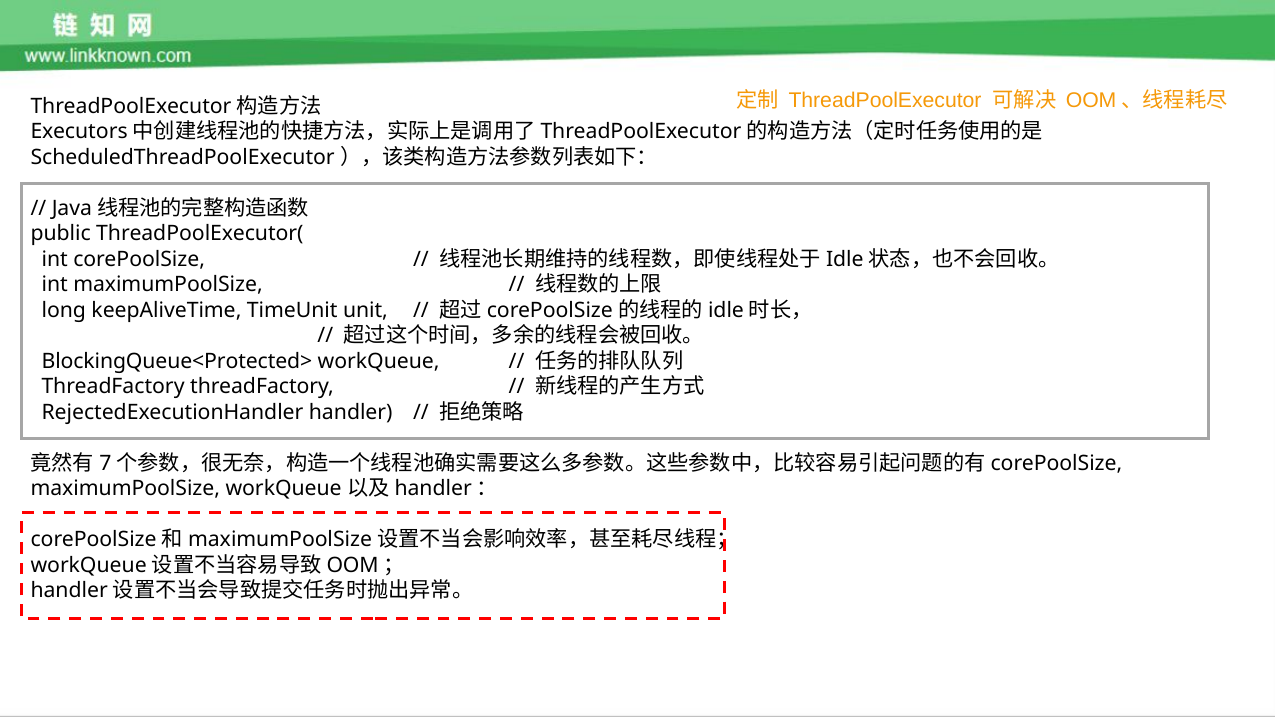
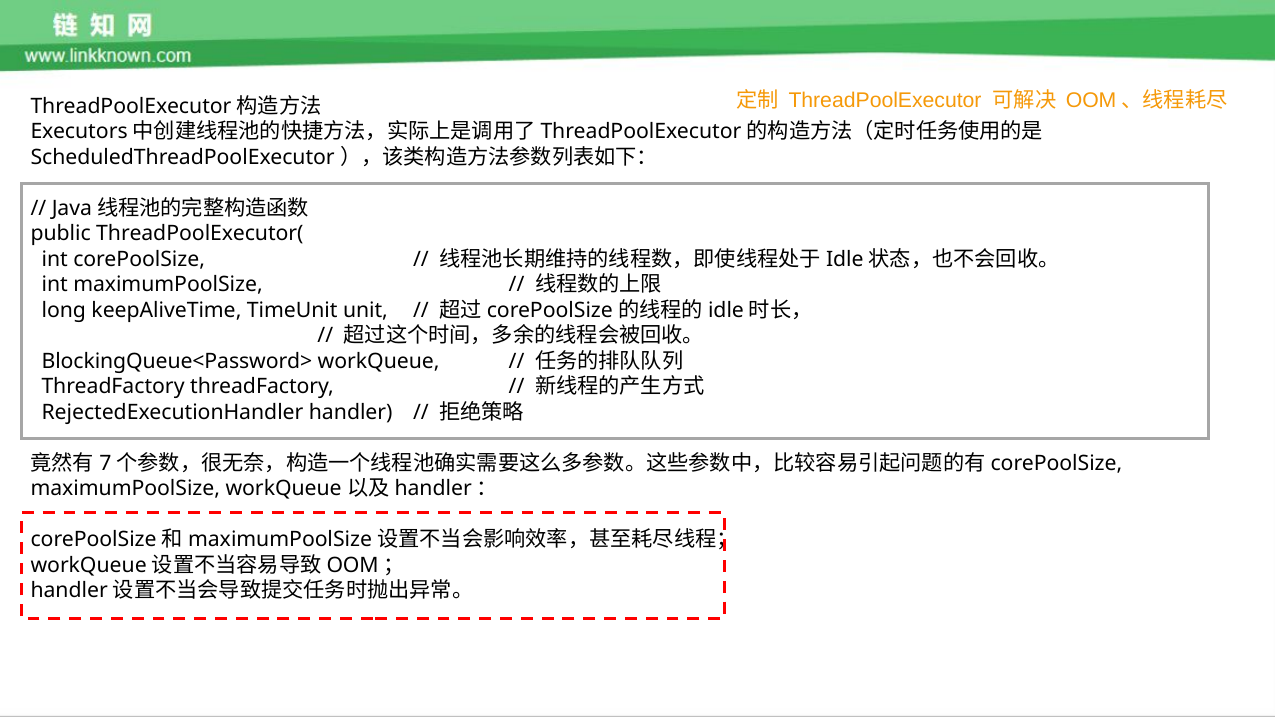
BlockingQueue<Protected>: BlockingQueue<Protected> -> BlockingQueue<Password> (177, 361)
